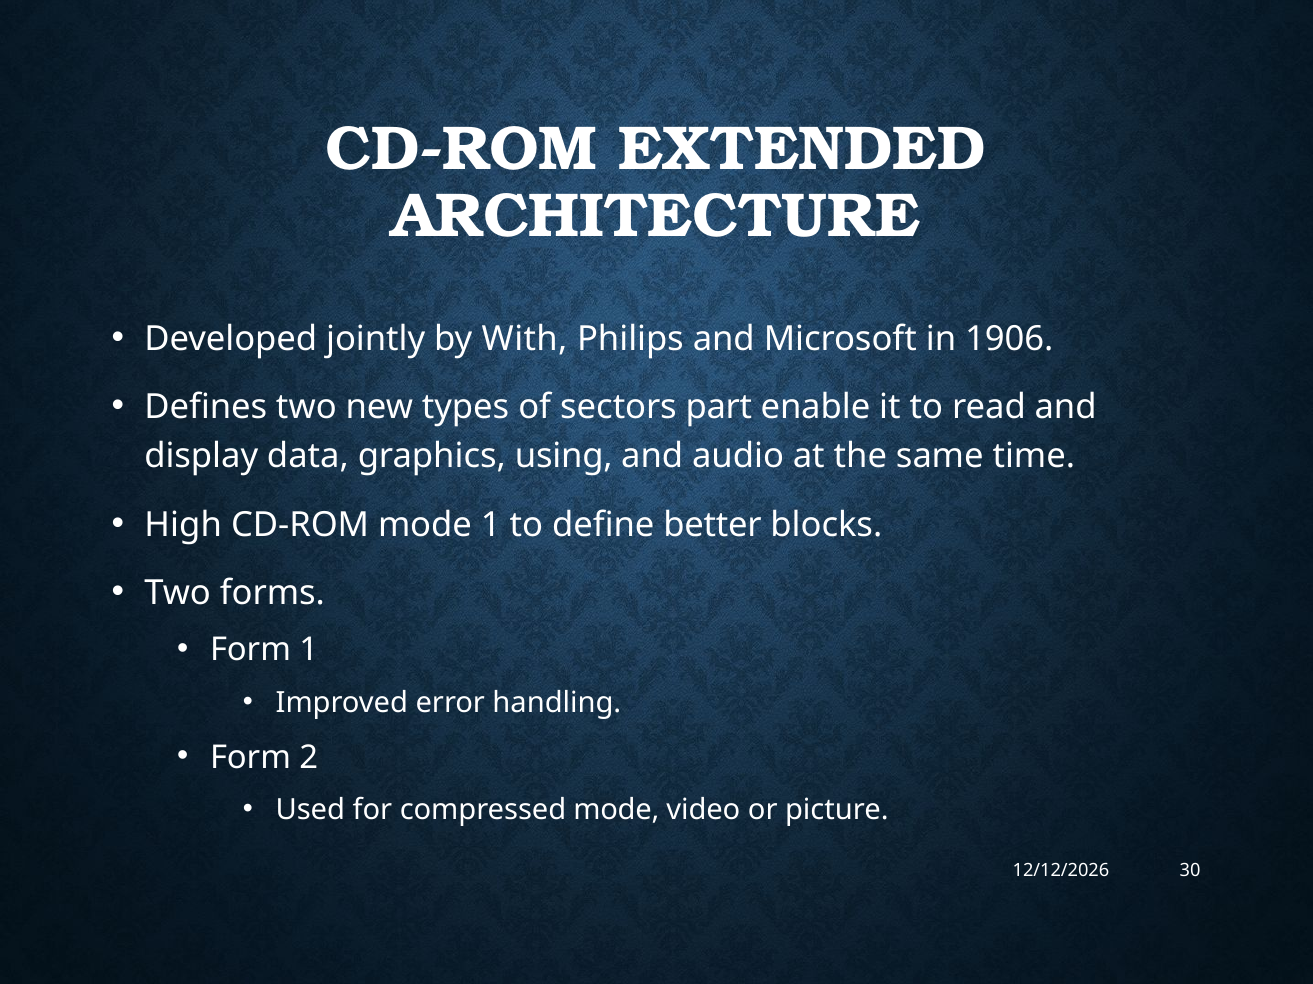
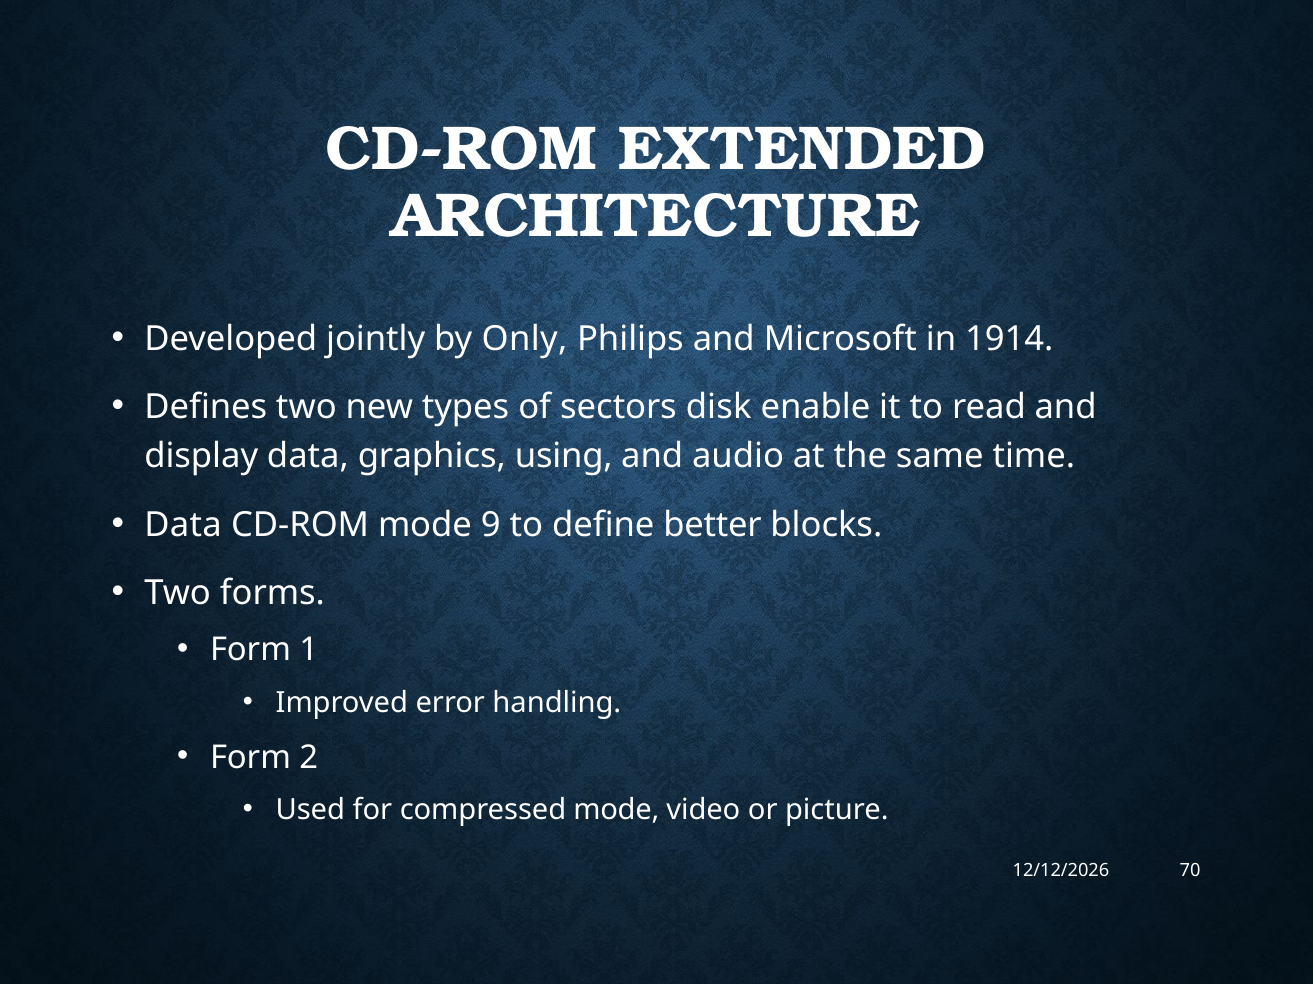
With: With -> Only (525, 339)
1906: 1906 -> 1914 (1009, 339)
part: part -> disk (719, 407)
High: High -> Data (183, 525)
mode 1: 1 -> 9 (491, 525)
30: 30 -> 70 (1190, 871)
